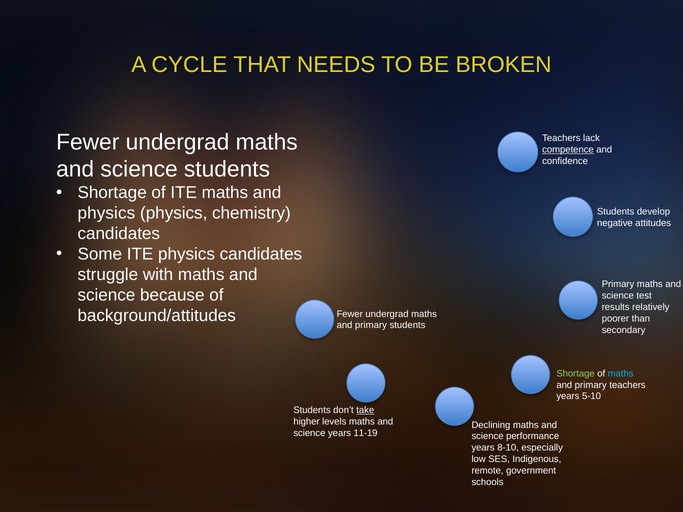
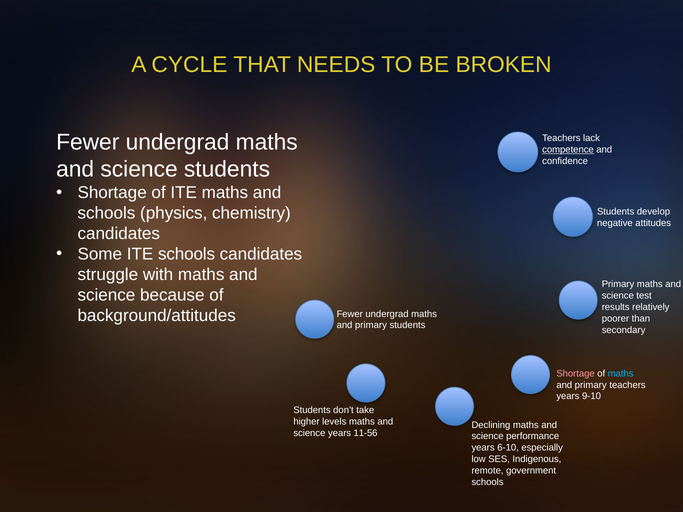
physics: physics -> schools (106, 213)
ITE physics: physics -> schools (187, 254)
Shortage colour: light green -> pink (576, 374)
5-10: 5-10 -> 9-10 (592, 397)
take underline: present -> none (365, 410)
11-19: 11-19 -> 11-56 (366, 433)
8-10: 8-10 -> 6-10 (508, 448)
